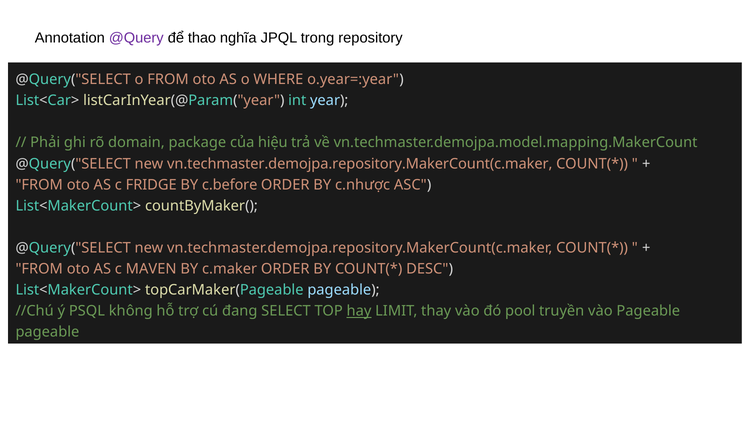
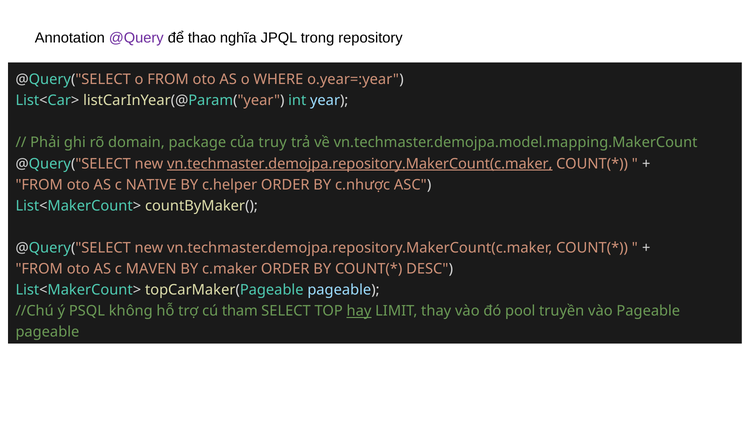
hiệu: hiệu -> truy (273, 143)
vn.techmaster.demojpa.repository.MakerCount(c.maker underline: none -> present (360, 164)
FRIDGE: FRIDGE -> NATIVE (151, 185)
c.before: c.before -> c.helper (230, 185)
đang: đang -> tham (240, 311)
